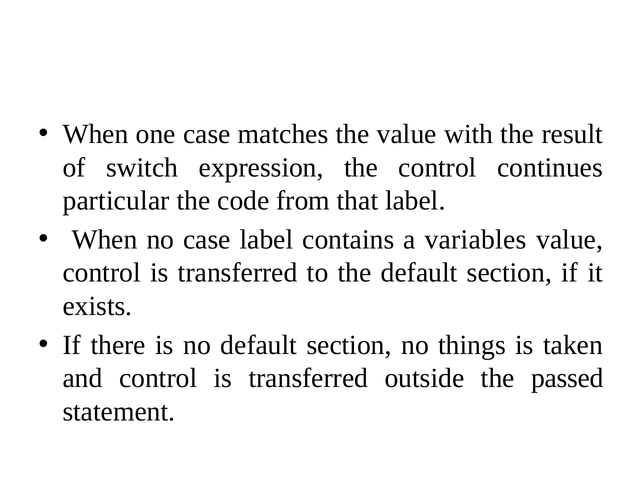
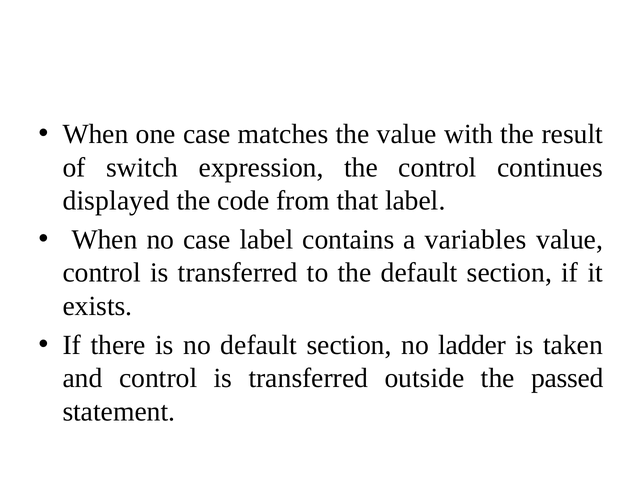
particular: particular -> displayed (116, 200)
things: things -> ladder (472, 345)
